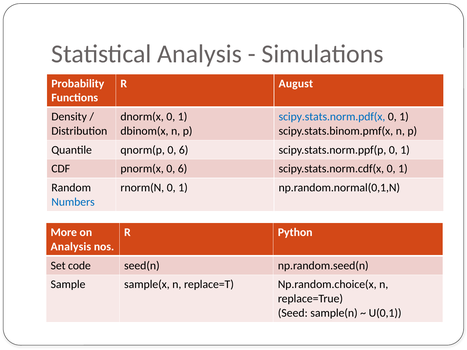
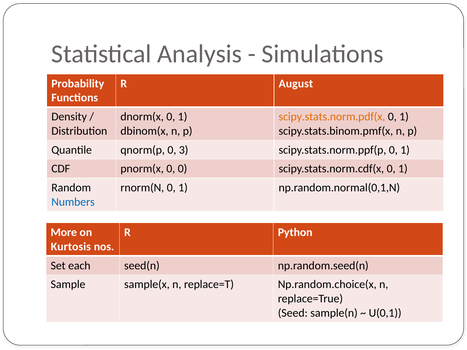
scipy.stats.norm.pdf(x colour: blue -> orange (332, 117)
qnorm(p 0 6: 6 -> 3 (184, 150)
pnorm(x 0 6: 6 -> 0 (183, 169)
Analysis: Analysis -> Kurtosis (71, 247)
code: code -> each (79, 266)
